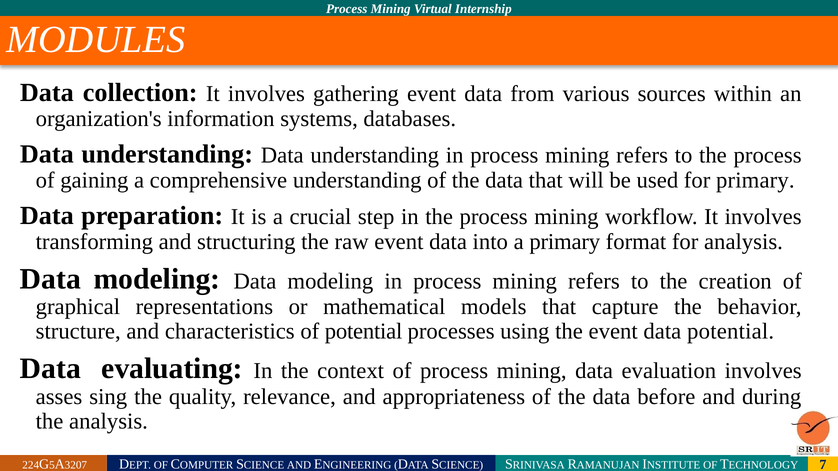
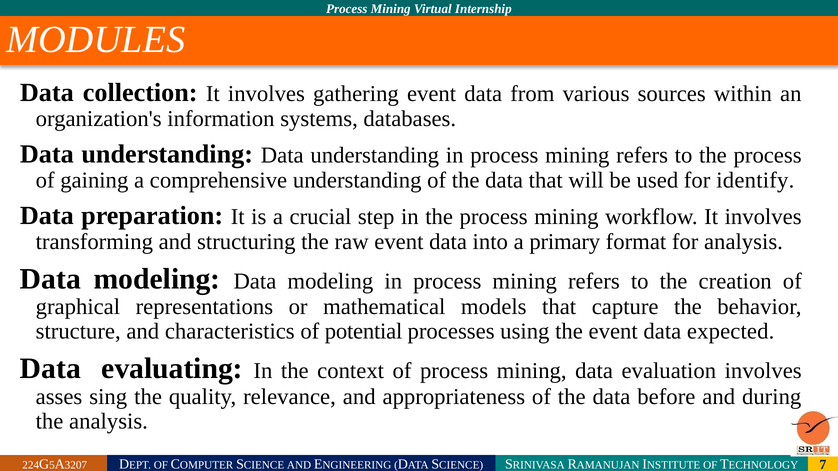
for primary: primary -> identify (755, 180)
data potential: potential -> expected (731, 332)
